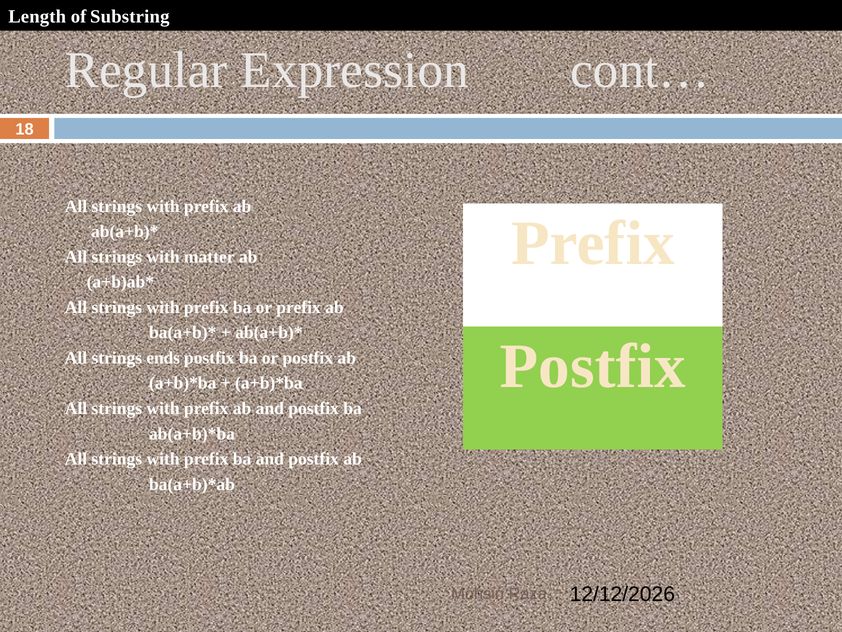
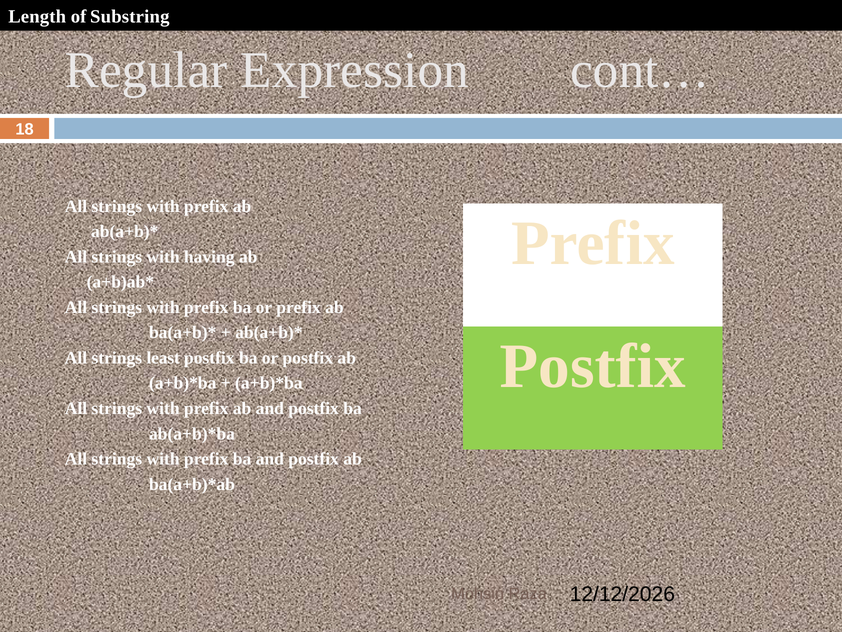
matter: matter -> having (209, 257)
ends: ends -> least (163, 358)
